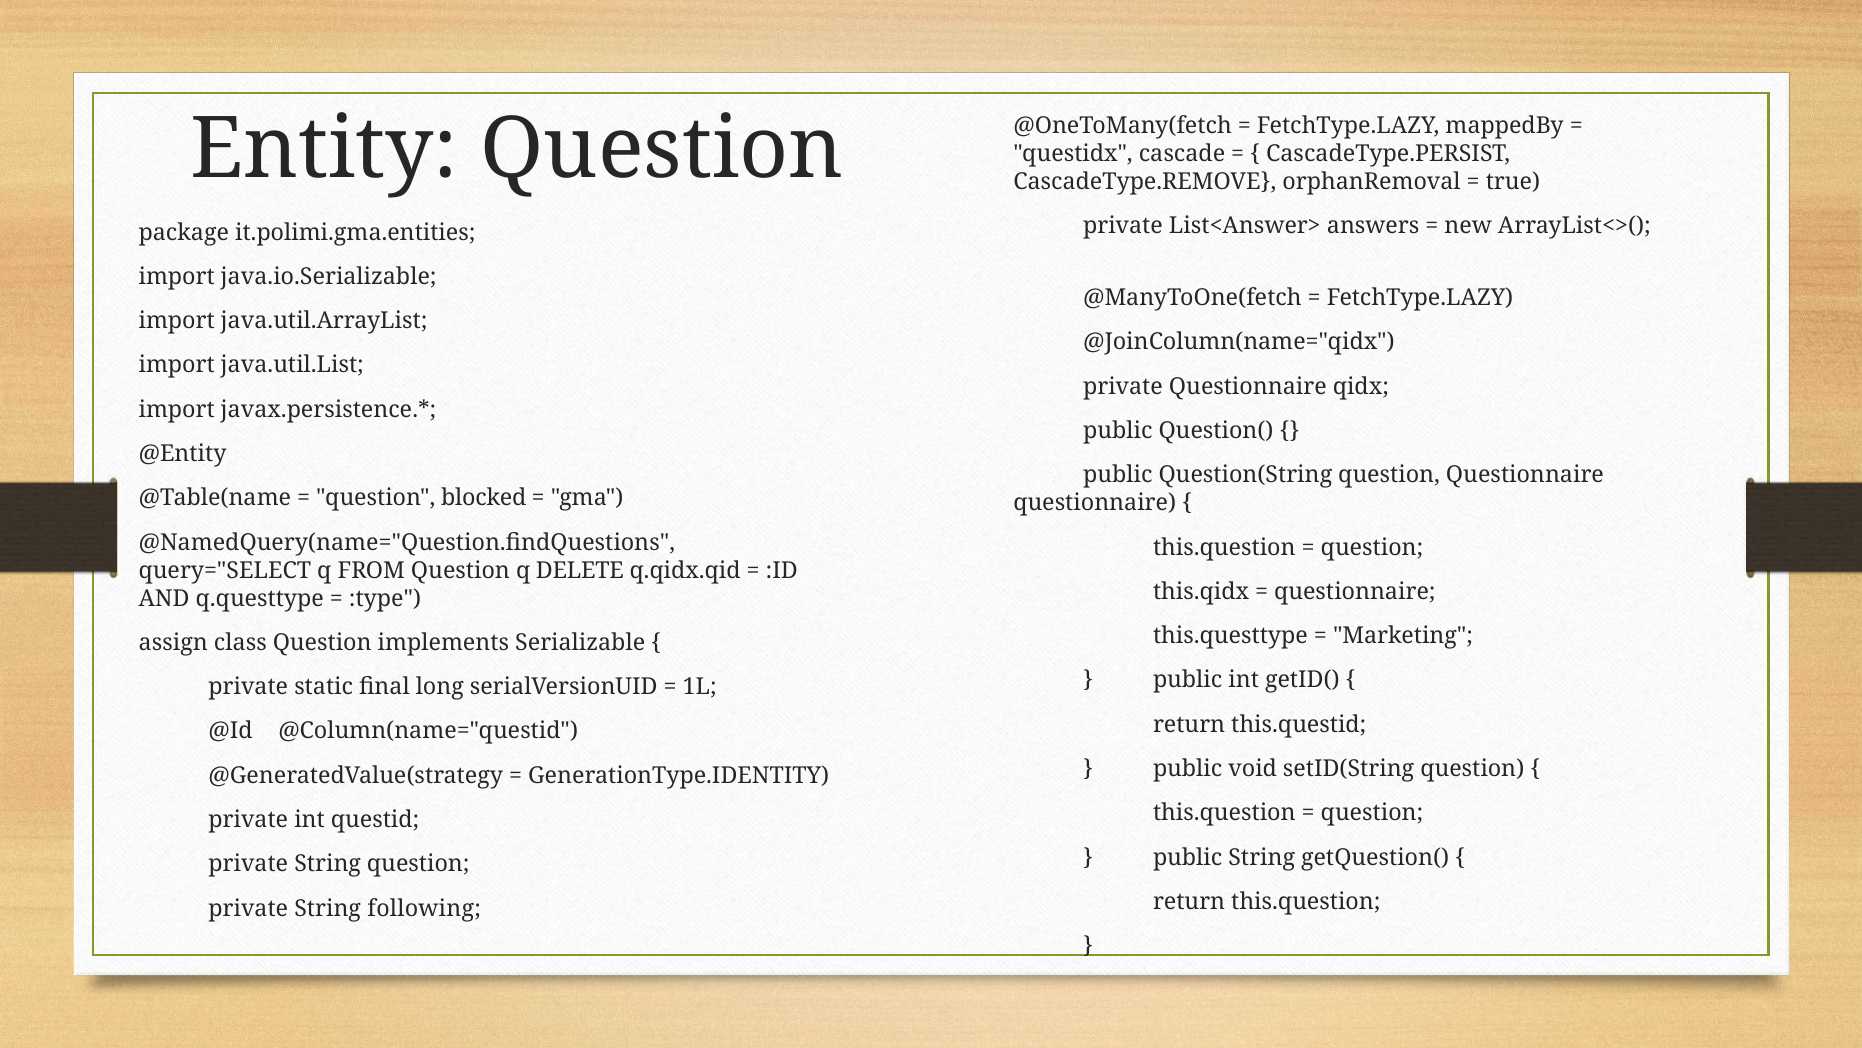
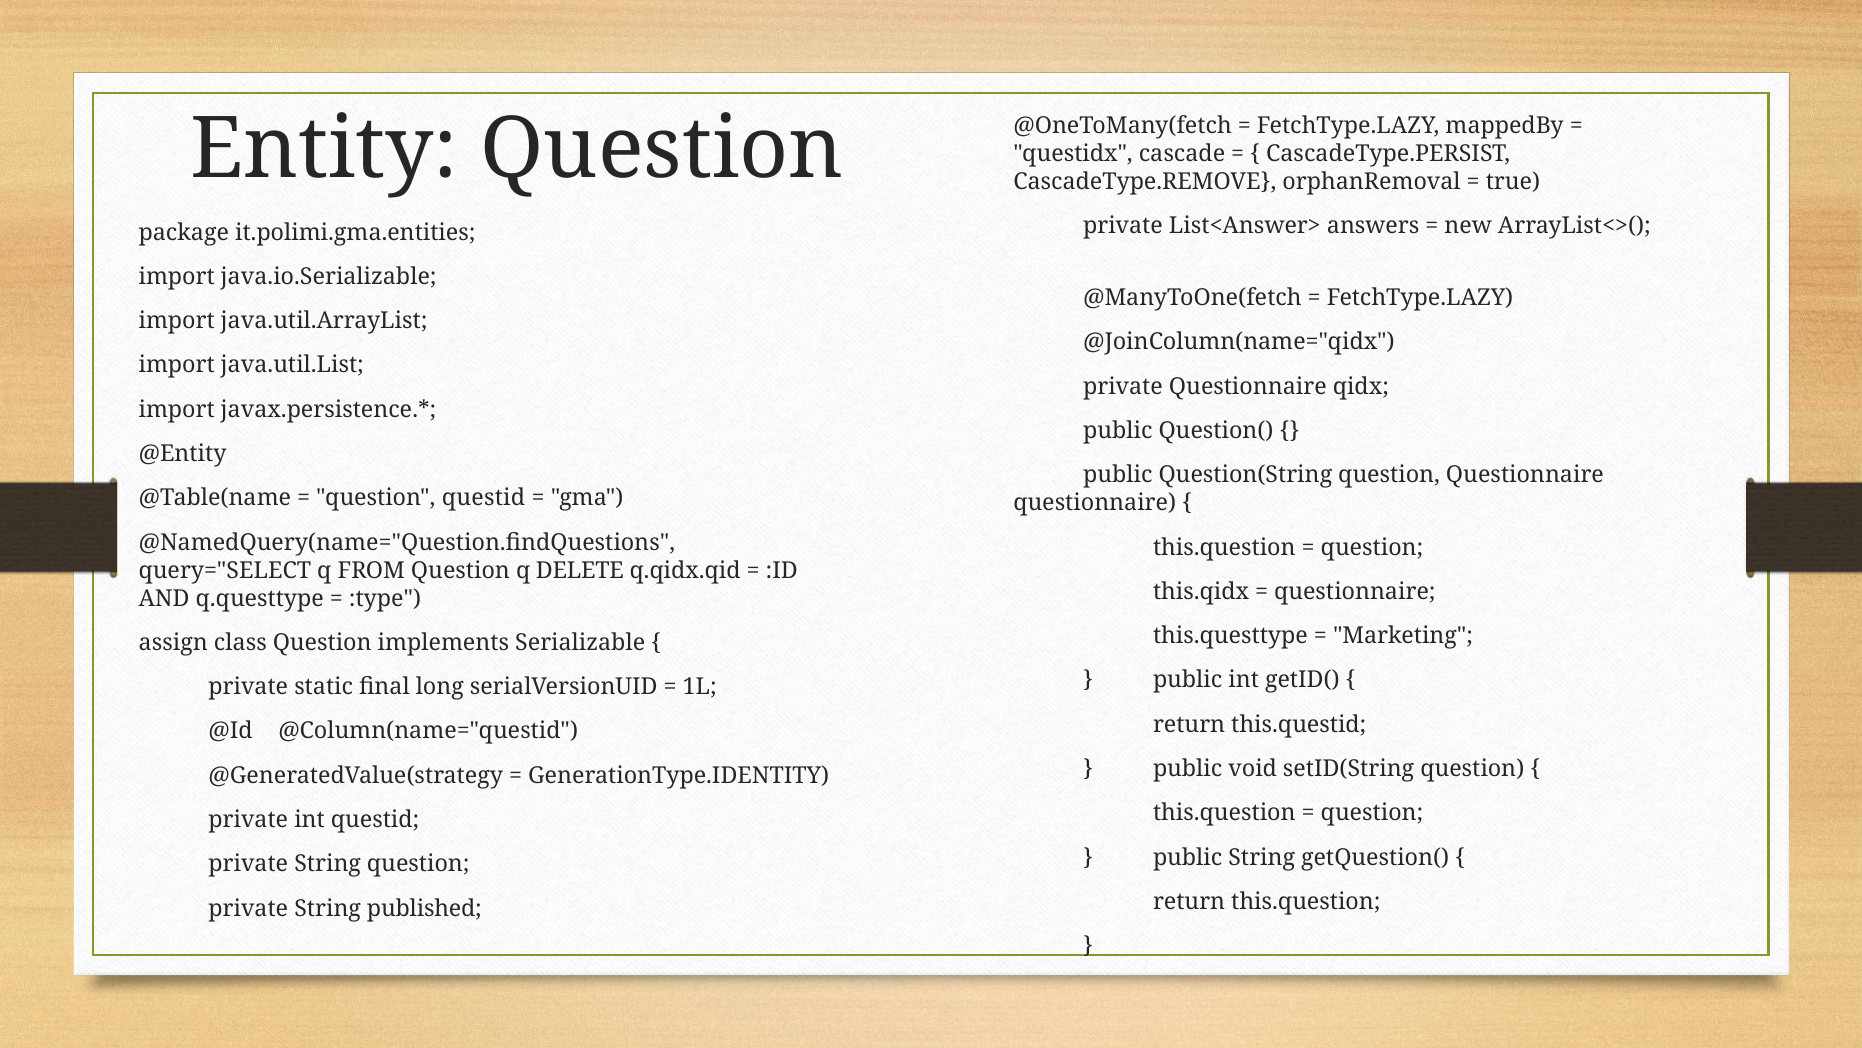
question blocked: blocked -> questid (483, 498)
following: following -> published (424, 908)
